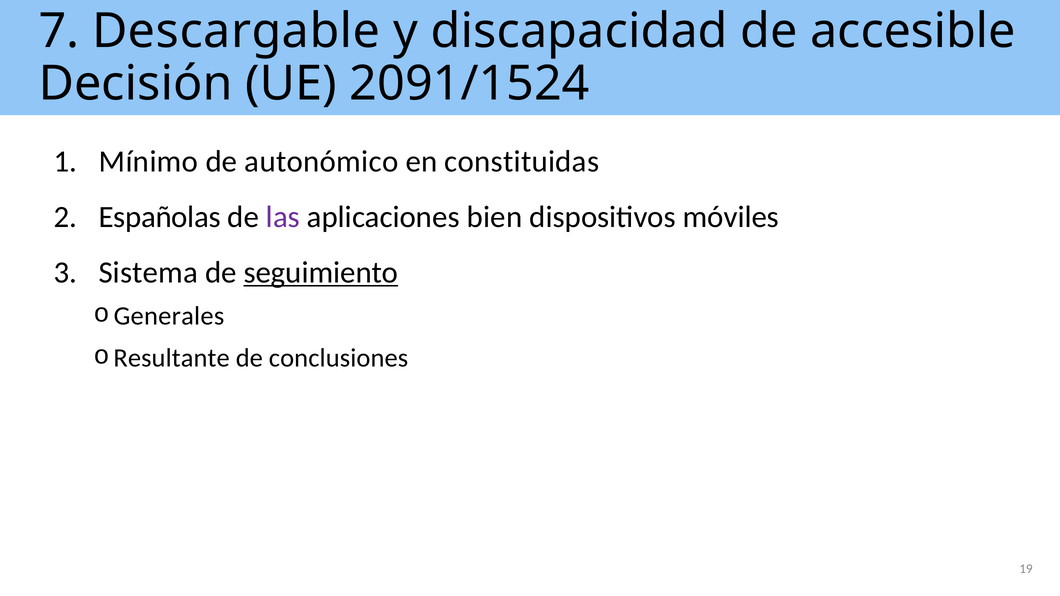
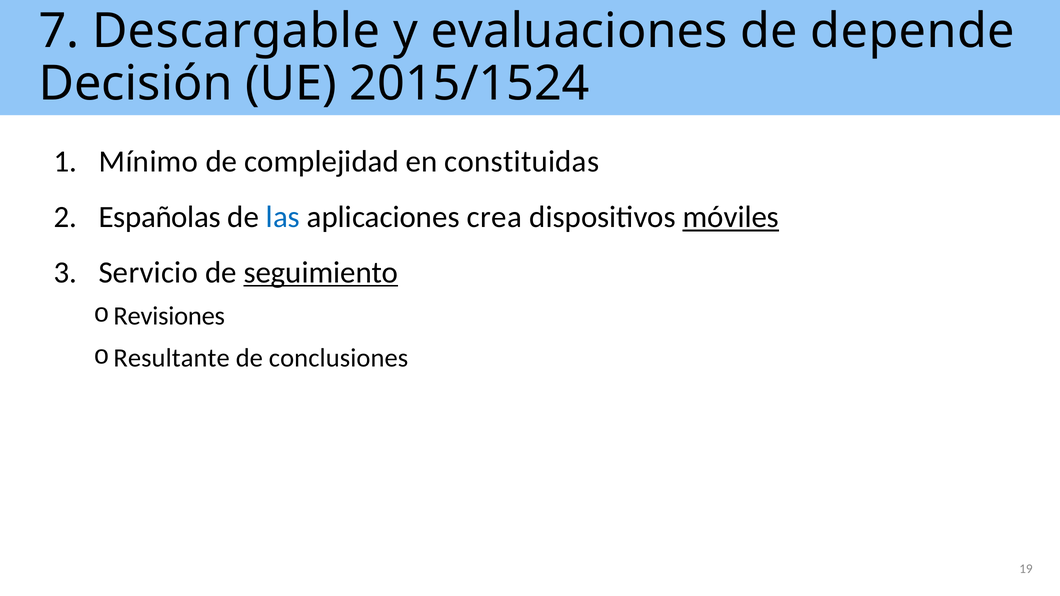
discapacidad: discapacidad -> evaluaciones (579, 31)
accesible: accesible -> depende (913, 31)
2091/1524: 2091/1524 -> 2015/1524 (470, 84)
autonómico: autonómico -> complejidad (322, 162)
las colour: purple -> blue (283, 217)
bien: bien -> crea (494, 217)
móviles underline: none -> present (731, 217)
Sistema: Sistema -> Servicio (148, 273)
Generales: Generales -> Revisiones (169, 316)
